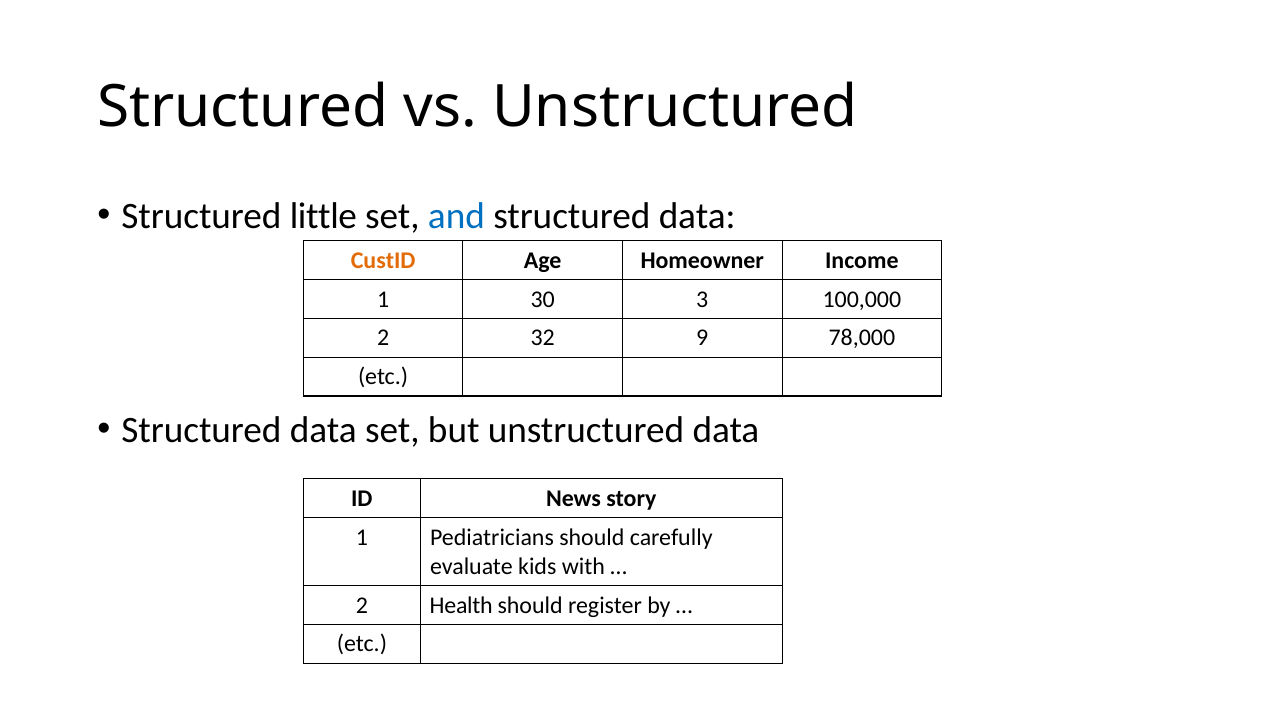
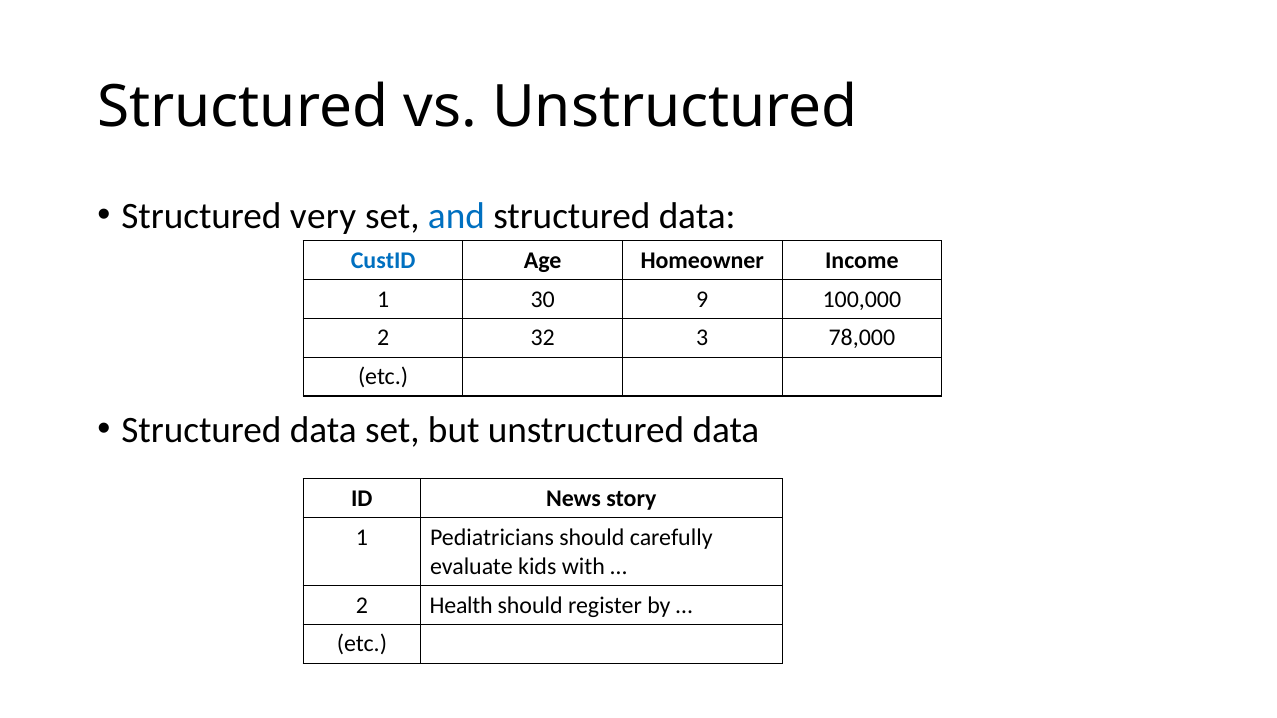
little: little -> very (323, 216)
CustID colour: orange -> blue (383, 261)
3: 3 -> 9 (702, 299)
9: 9 -> 3 (702, 338)
